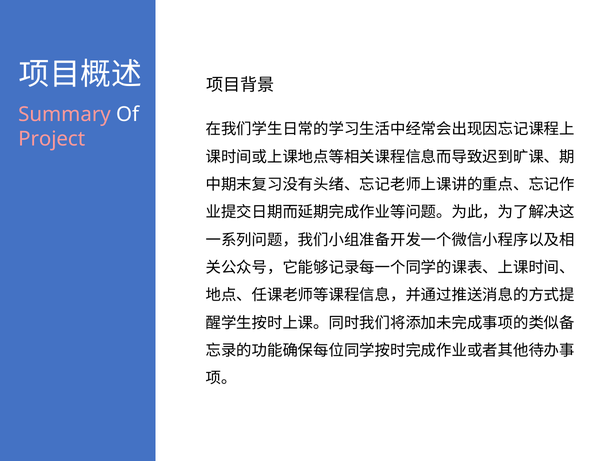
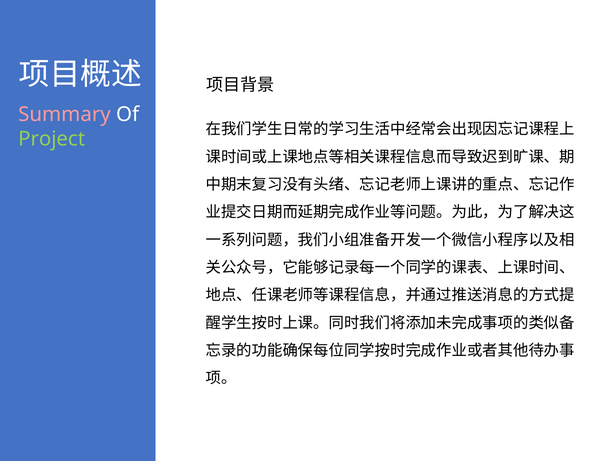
Project colour: pink -> light green (52, 139)
